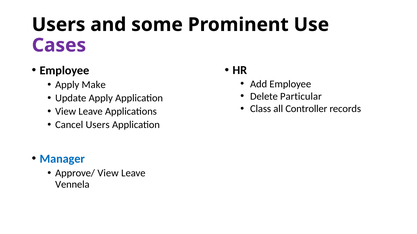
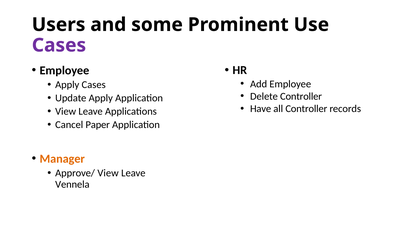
Apply Make: Make -> Cases (94, 85)
Delete Particular: Particular -> Controller (301, 97)
Class: Class -> Have (261, 109)
Cancel Users: Users -> Paper (98, 125)
Manager colour: blue -> orange (62, 159)
